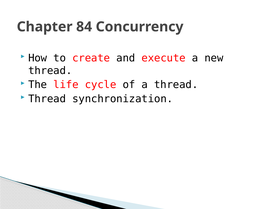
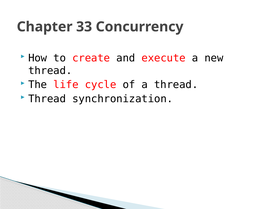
84: 84 -> 33 (84, 27)
